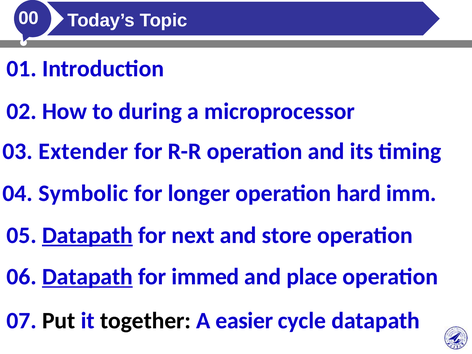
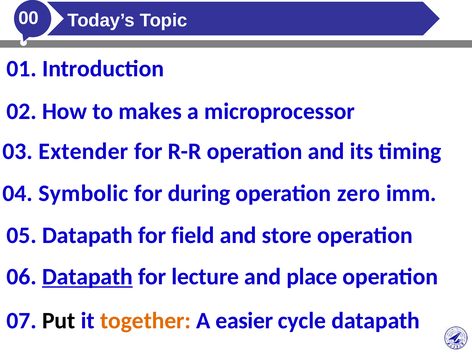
during: during -> makes (150, 111)
longer: longer -> during (199, 193)
hard: hard -> zero (359, 193)
Datapath underline: present -> none (87, 235)
next: next -> field (193, 235)
immed: immed -> lecture (205, 277)
together colour: black -> orange (146, 321)
